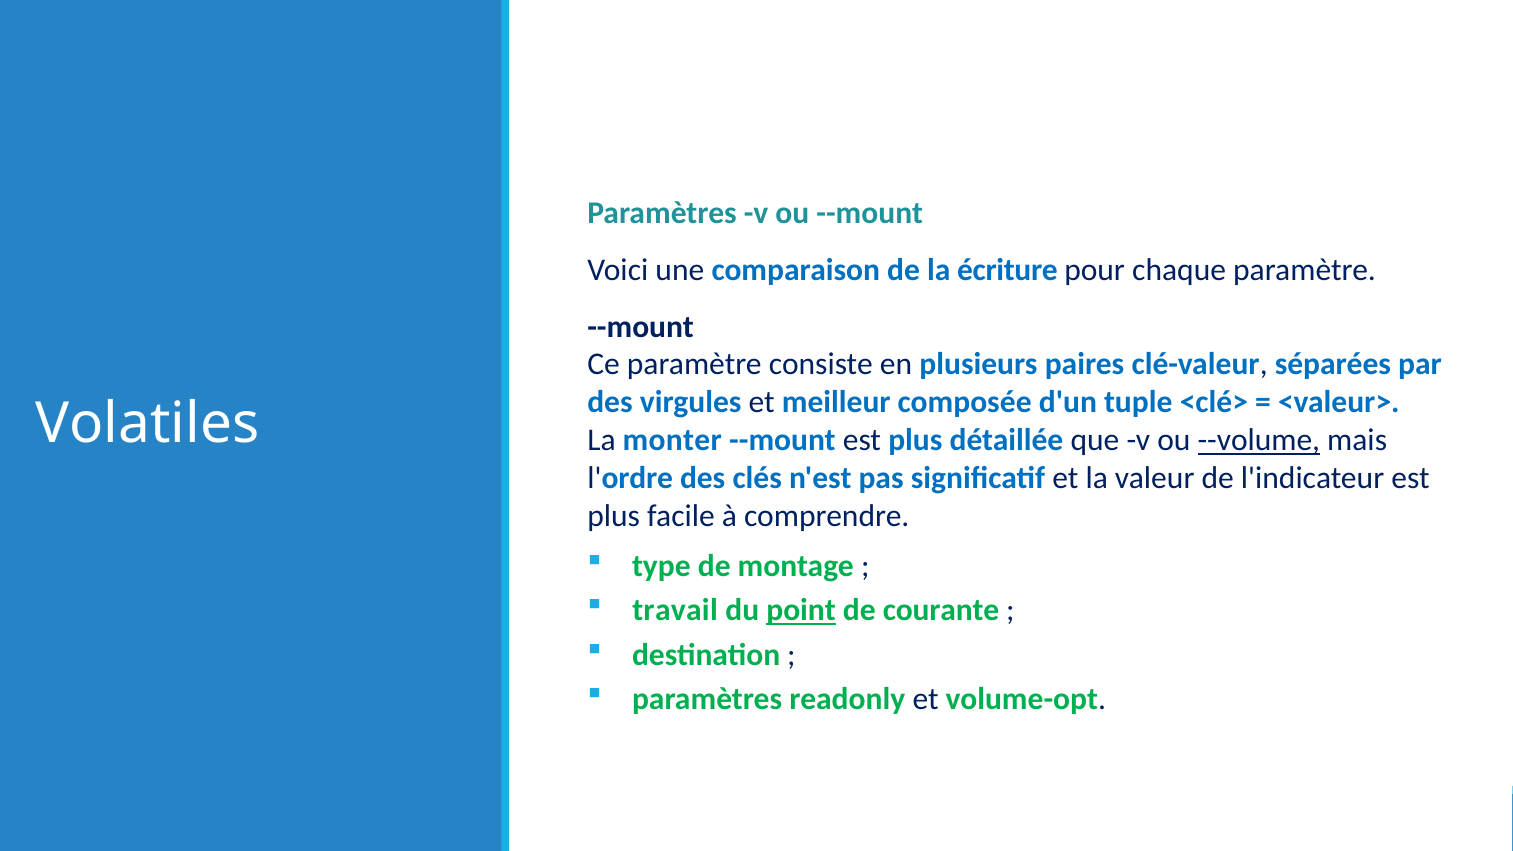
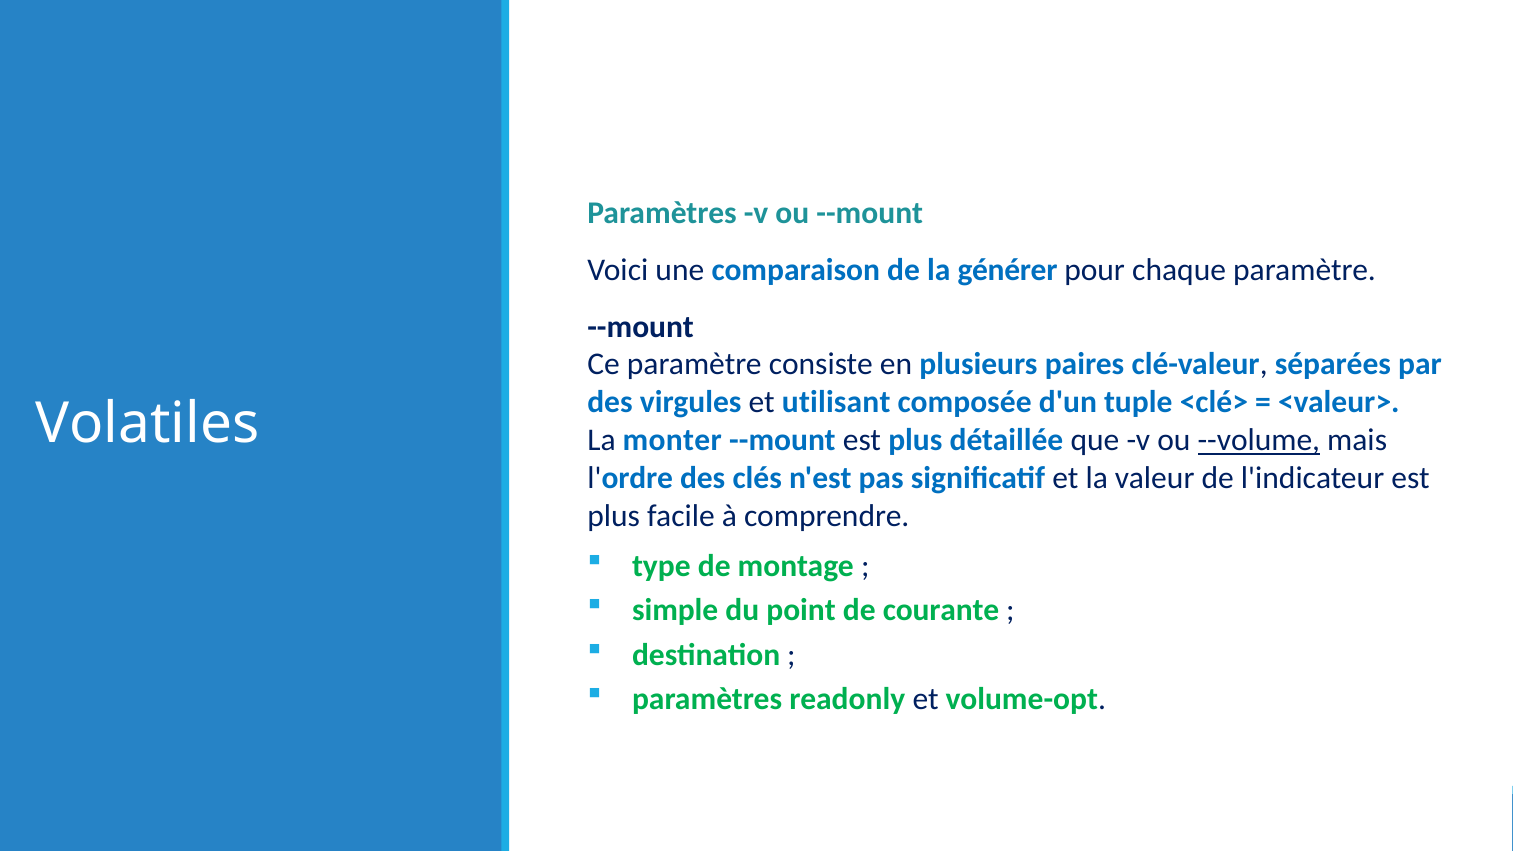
écriture: écriture -> générer (1007, 270)
meilleur: meilleur -> utilisant (836, 402)
travail: travail -> simple (675, 611)
point underline: present -> none (801, 611)
